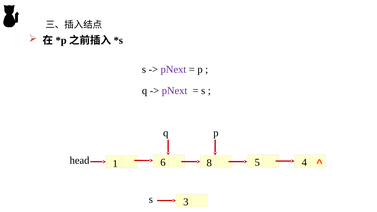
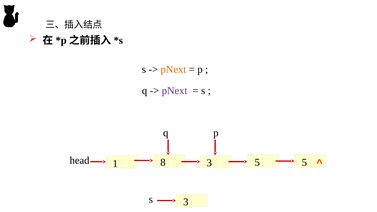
pNext colour: purple -> orange (173, 69)
head 8: 8 -> 3 (209, 163)
5 4: 4 -> 5 (304, 162)
6: 6 -> 8 (163, 162)
